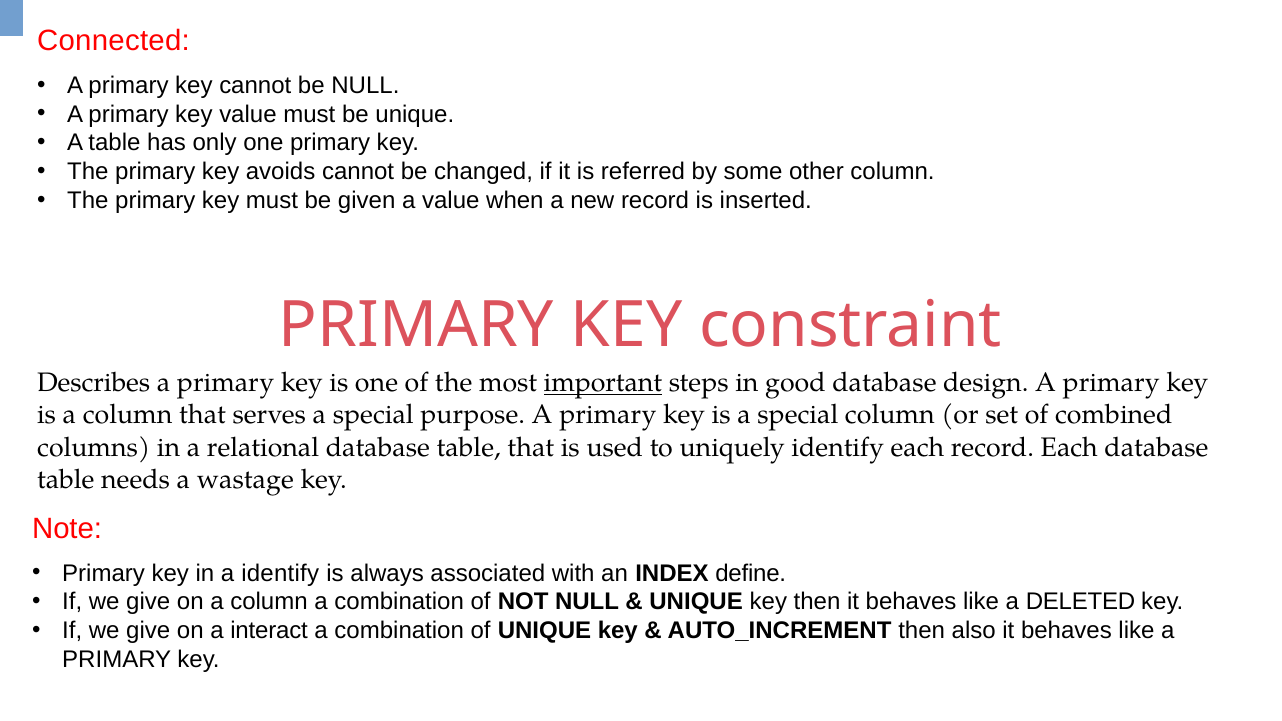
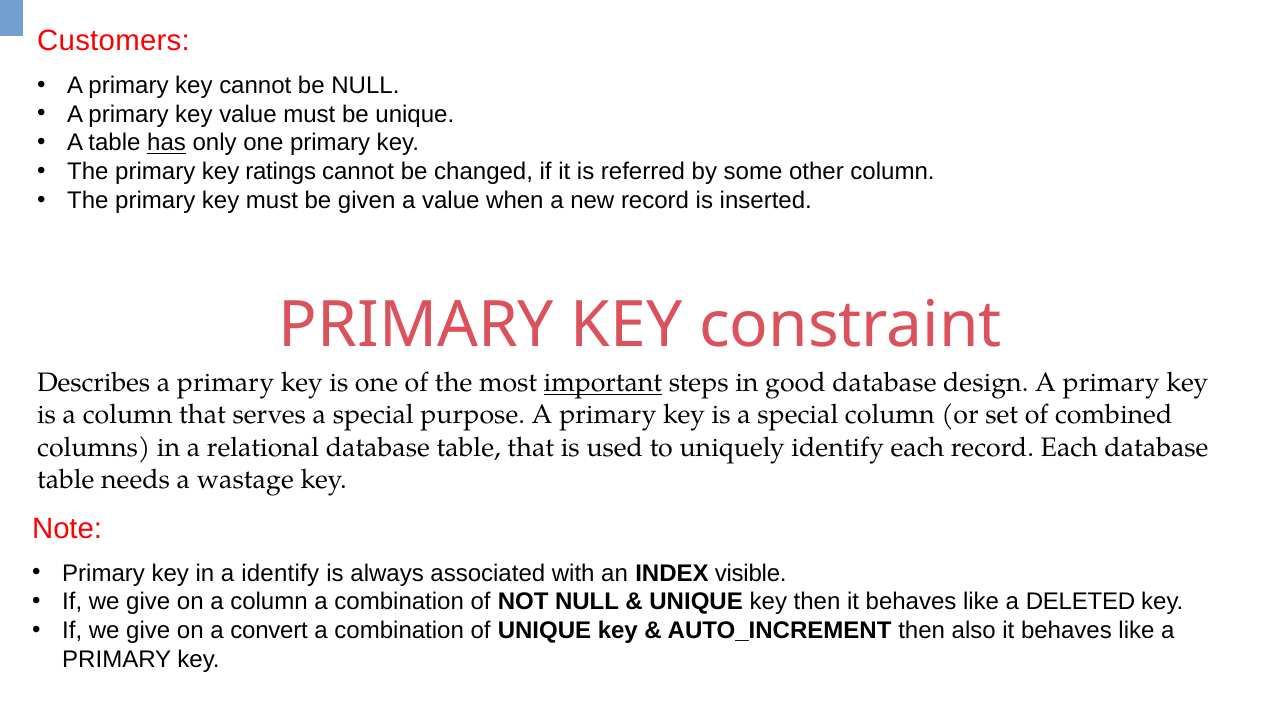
Connected: Connected -> Customers (113, 41)
has underline: none -> present (167, 143)
avoids: avoids -> ratings (281, 172)
define: define -> visible (751, 573)
interact: interact -> convert (269, 631)
